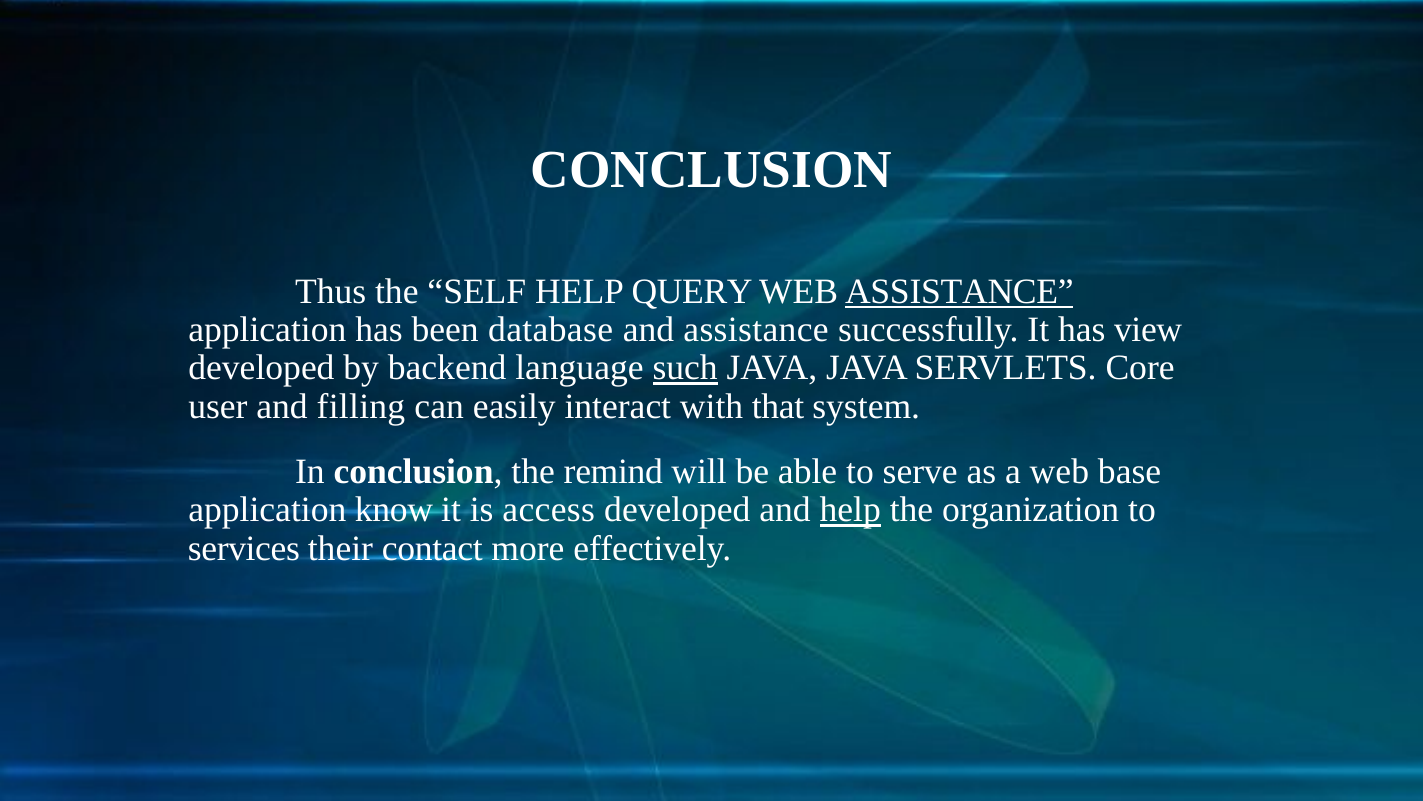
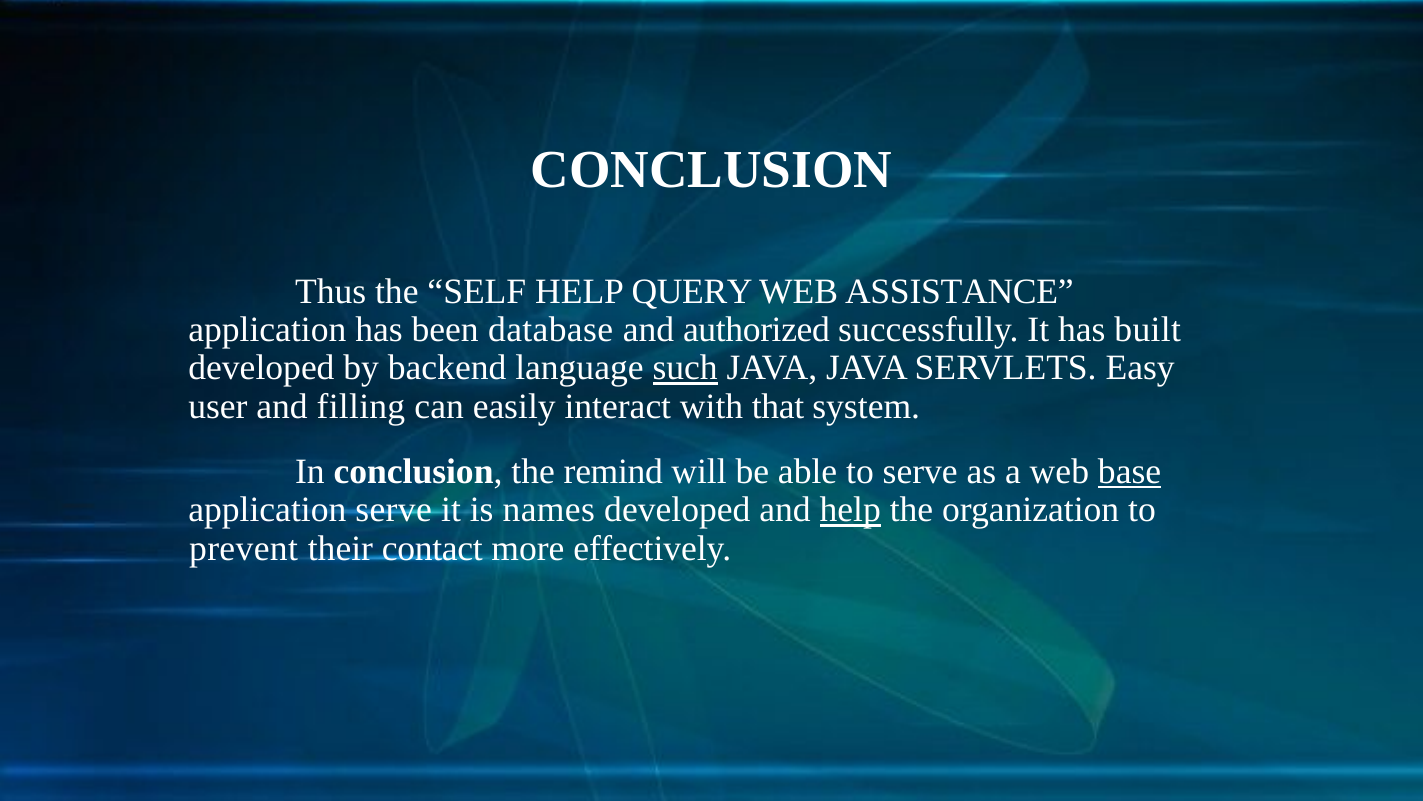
ASSISTANCE underline: present -> none (959, 291)
and assistance: assistance -> authorized (756, 330)
view: view -> built (1148, 330)
Core: Core -> Easy (1140, 368)
base underline: none -> present (1130, 472)
application know: know -> serve (394, 510)
access: access -> names (549, 510)
services: services -> prevent (244, 548)
